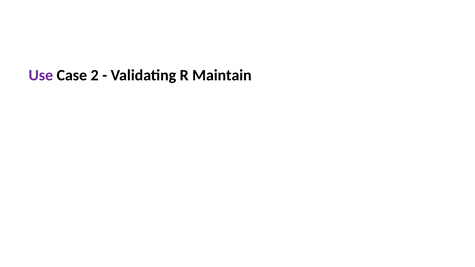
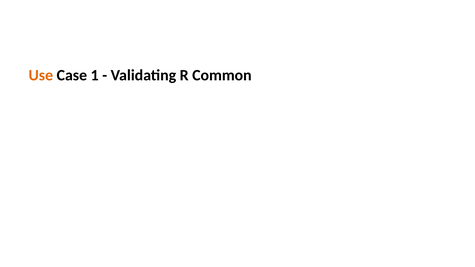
Use colour: purple -> orange (41, 75)
2: 2 -> 1 (95, 75)
Maintain: Maintain -> Common (222, 75)
